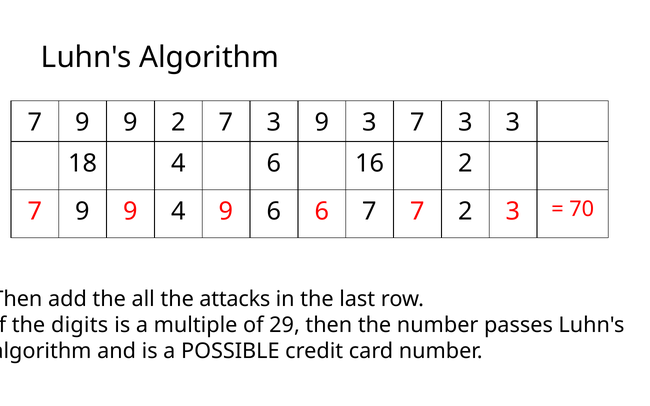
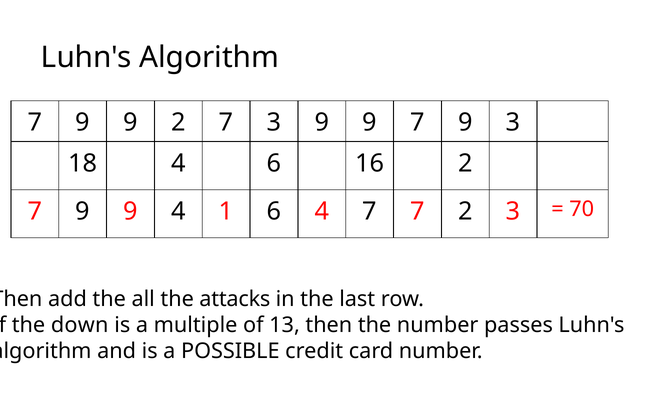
3 9 3: 3 -> 9 (370, 123)
3: 3 -> 9 (465, 123)
4 9: 9 -> 1 (226, 212)
6 6: 6 -> 4 (322, 212)
digits: digits -> down (80, 325)
29: 29 -> 13 (285, 325)
